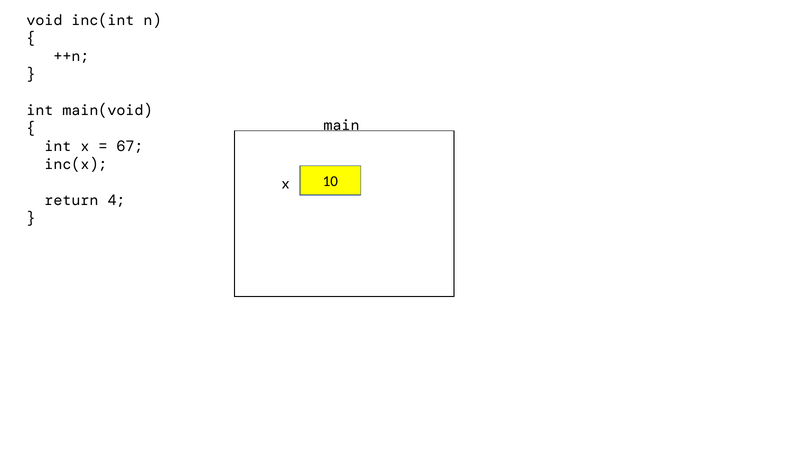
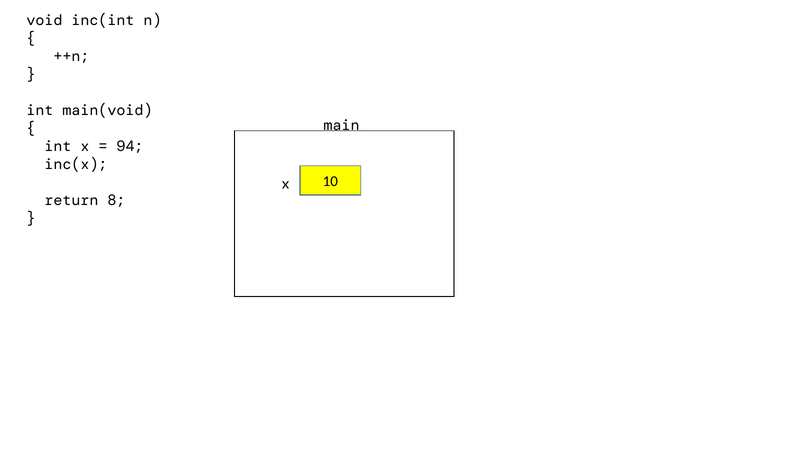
67: 67 -> 94 (130, 147)
4: 4 -> 8 (116, 201)
